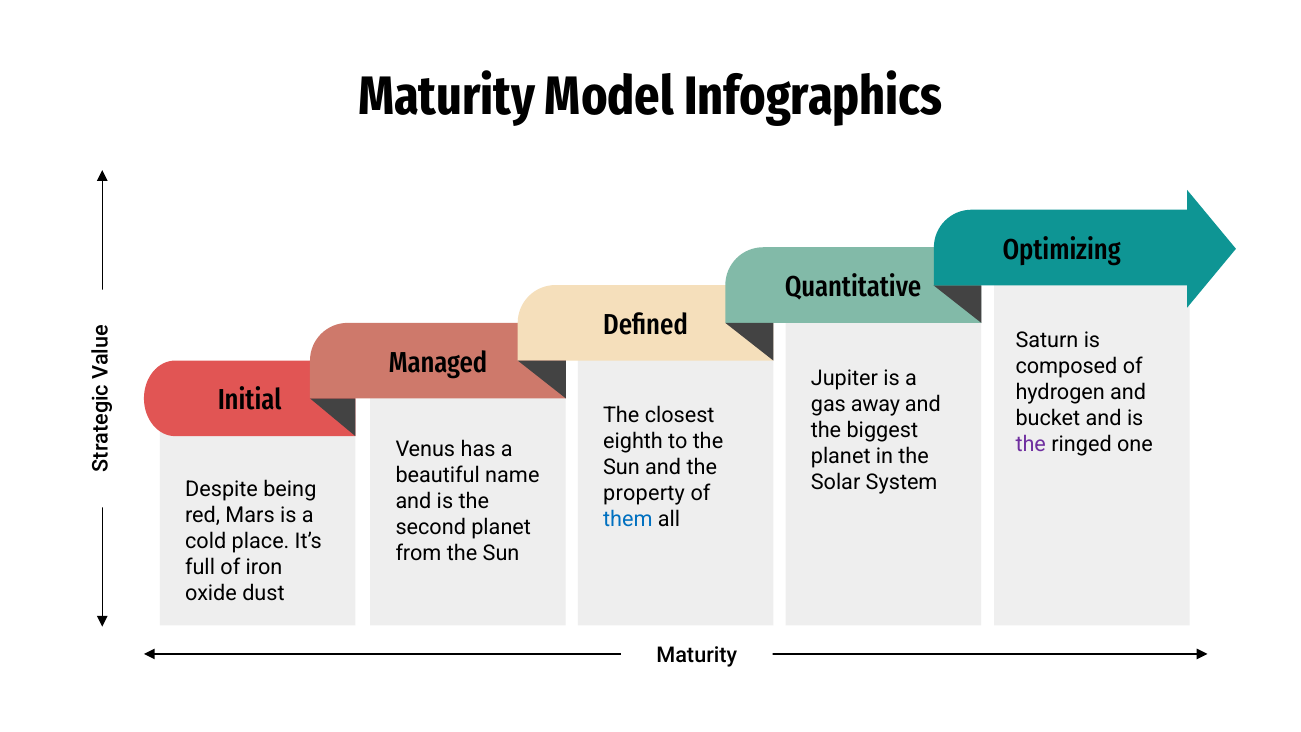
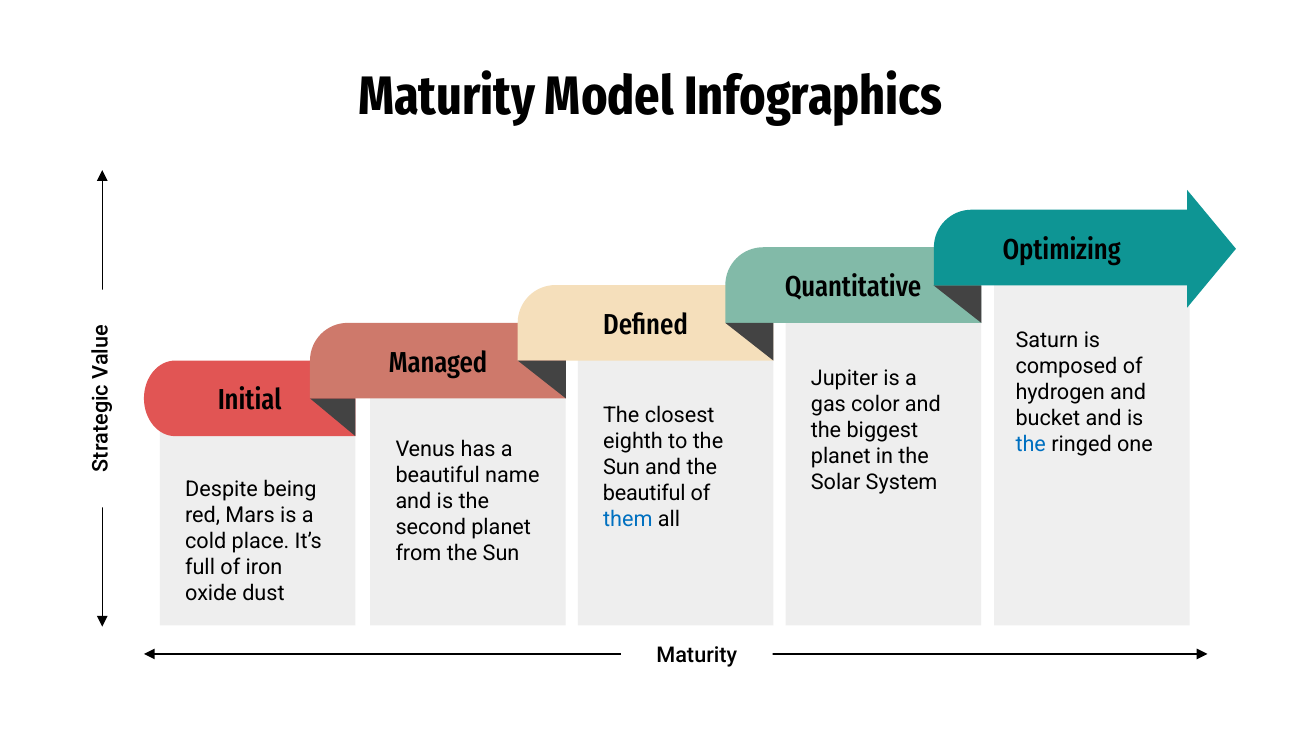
away: away -> color (875, 404)
the colour: purple -> blue (1031, 444)
property: property -> beautiful (644, 494)
